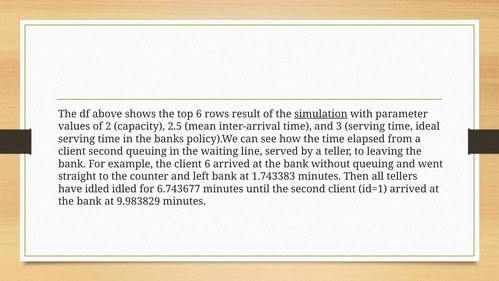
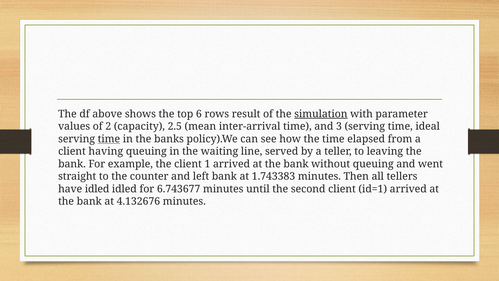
time underline: none -> present (109, 139)
client second: second -> having (106, 151)
client 6: 6 -> 1 (207, 164)
9.983829: 9.983829 -> 4.132676 (138, 201)
